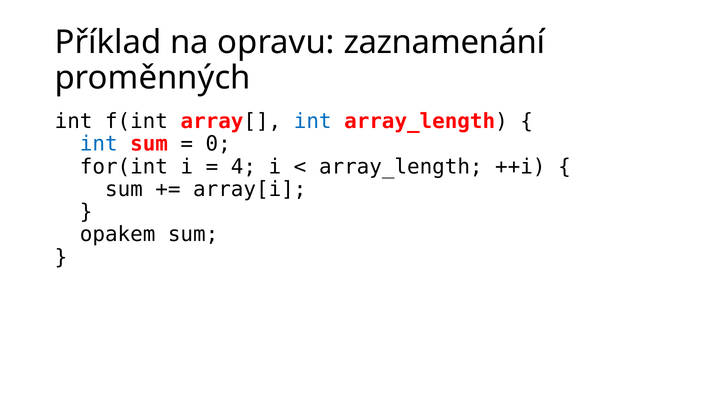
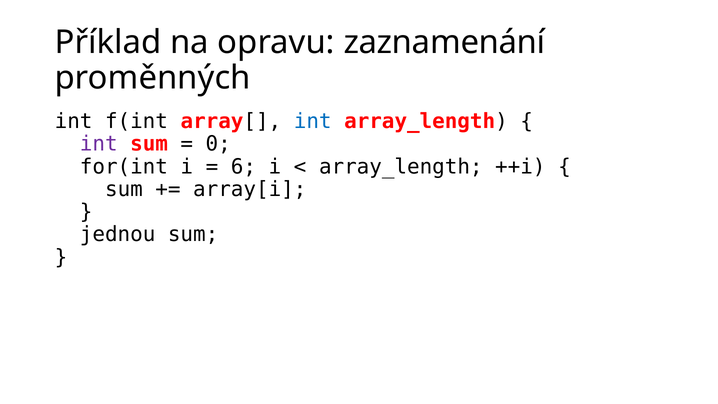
int colour: blue -> purple (99, 144)
4: 4 -> 6 (243, 167)
opakem: opakem -> jednou (118, 234)
